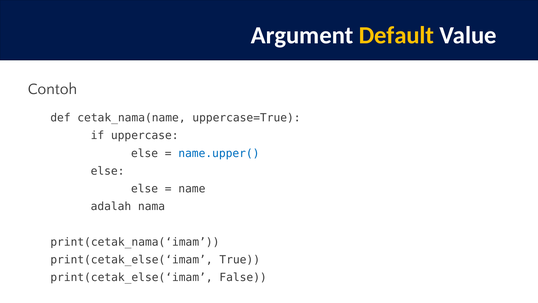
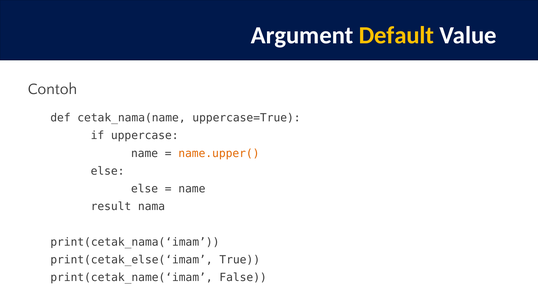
else: else -> name (145, 153)
name.upper( colour: blue -> orange (219, 153)
adalah: adalah -> result (111, 206)
print(cetak_else(‘imam: print(cetak_else(‘imam -> print(cetak_name(‘imam (131, 277)
